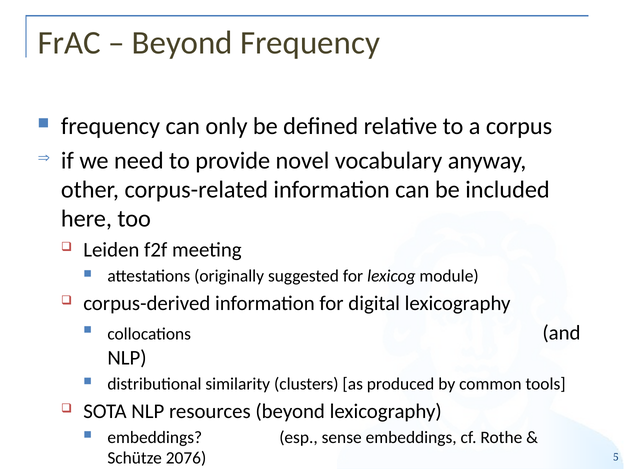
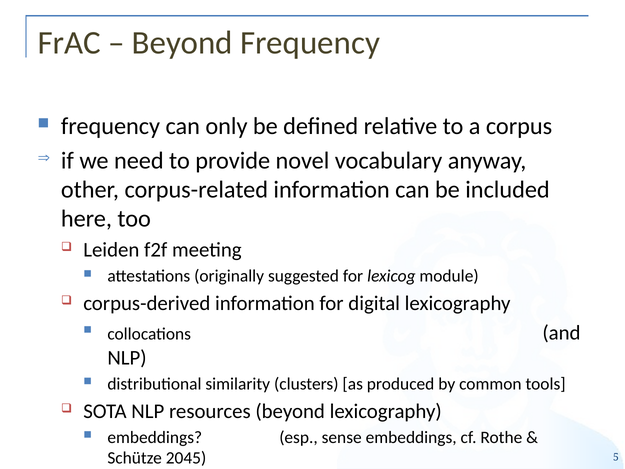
2076: 2076 -> 2045 (186, 458)
